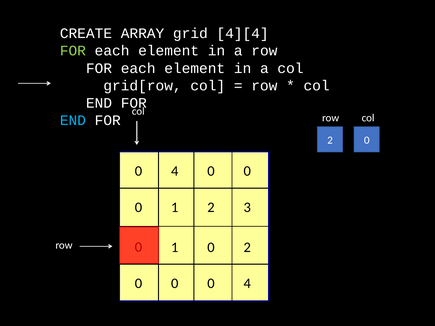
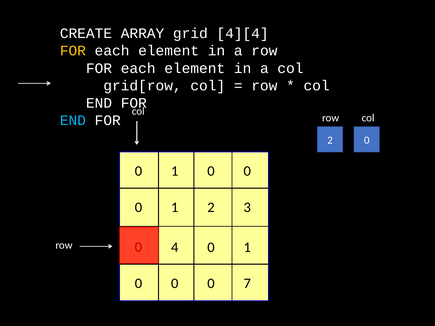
FOR colour: light green -> yellow (73, 51)
4: 4 -> 1 (175, 171)
1: 1 -> 4 (175, 247)
2: 2 -> 1 (247, 247)
0 0 4: 4 -> 7 (247, 284)
